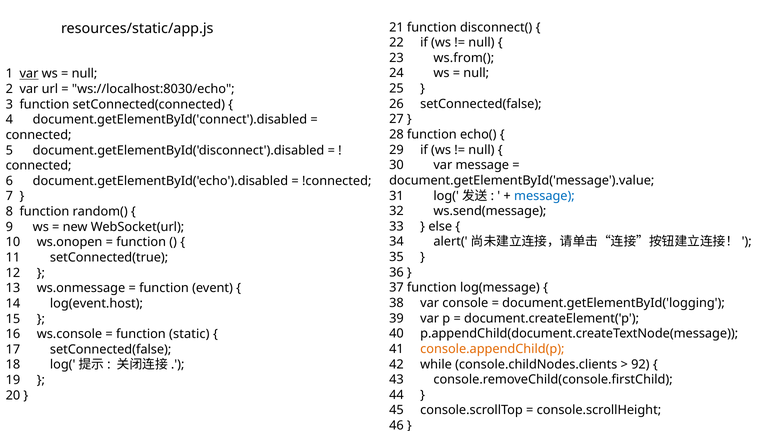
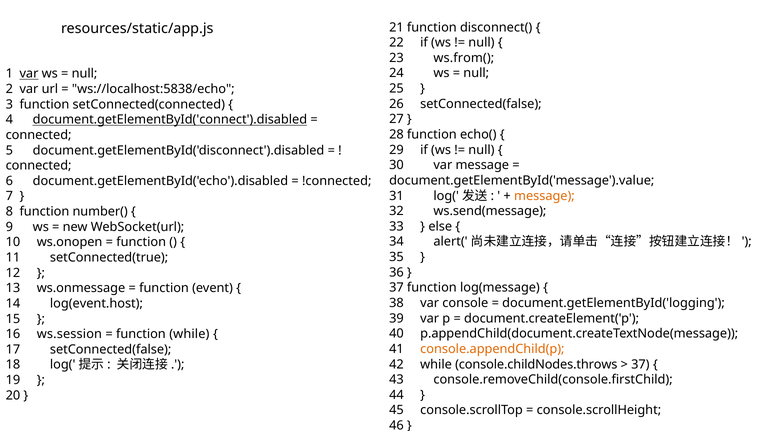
ws://localhost:8030/echo: ws://localhost:8030/echo -> ws://localhost:5838/echo (153, 89)
document.getElementById('connect').disabled underline: none -> present (170, 120)
message colour: blue -> orange (544, 196)
random(: random( -> number( (100, 212)
ws.console: ws.console -> ws.session (69, 334)
function static: static -> while (189, 334)
console.childNodes.clients: console.childNodes.clients -> console.childNodes.throws (536, 365)
92: 92 -> 37 (640, 365)
